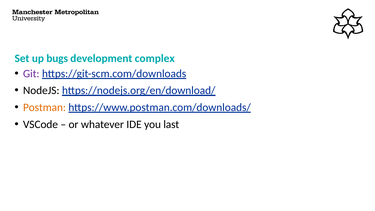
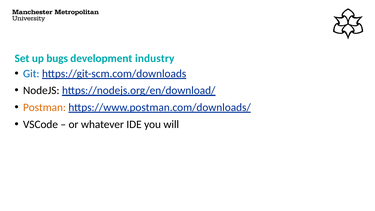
complex: complex -> industry (155, 58)
Git colour: purple -> blue (31, 74)
last: last -> will (171, 124)
